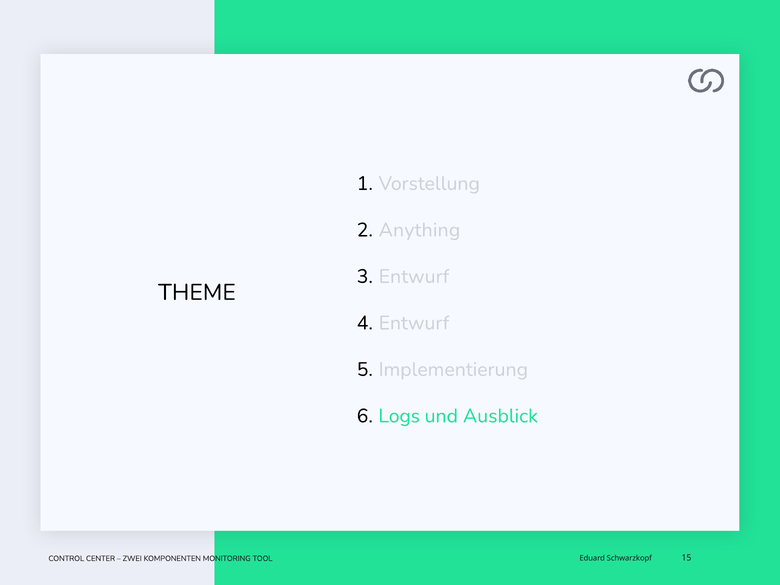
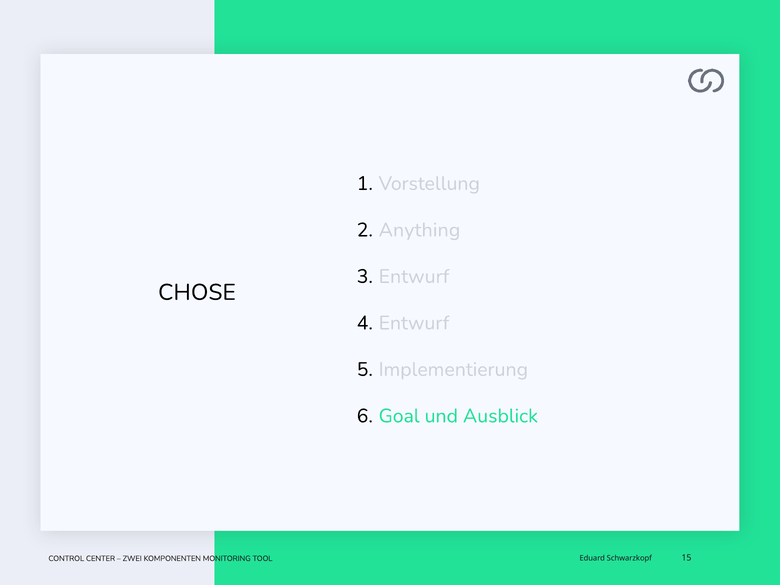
THEME: THEME -> CHOSE (197, 292)
Logs: Logs -> Goal (399, 416)
